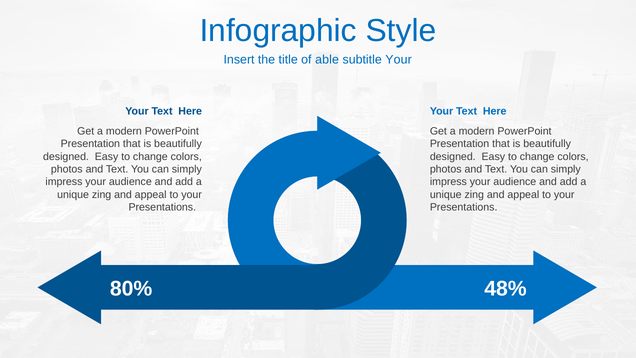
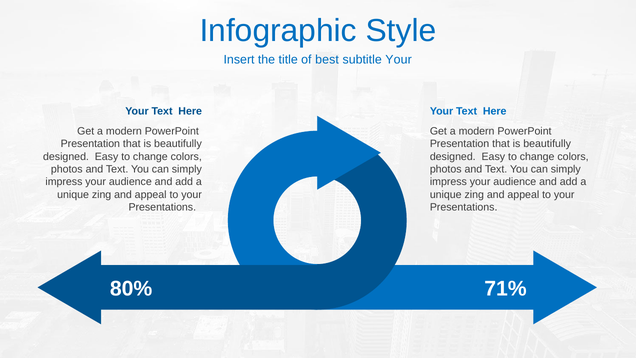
able: able -> best (327, 60)
48%: 48% -> 71% (505, 289)
